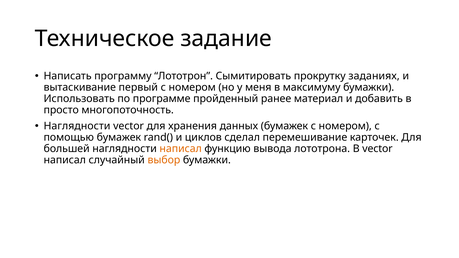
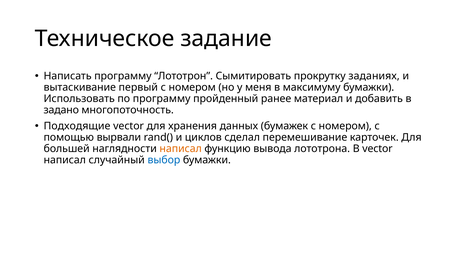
по программе: программе -> программу (162, 99)
просто: просто -> задано (61, 110)
Наглядности: Наглядности -> Подходящие (77, 126)
помощью бумажек: бумажек -> вырвали (119, 138)
выбор colour: orange -> blue (164, 160)
